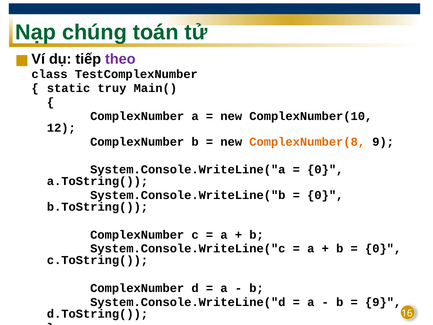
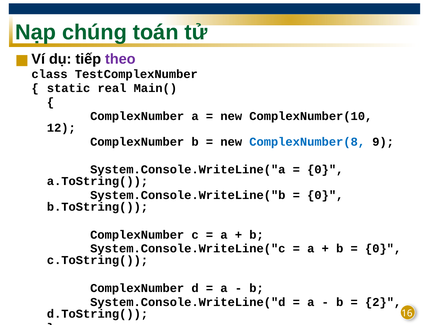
truy: truy -> real (112, 88)
ComplexNumber(8 colour: orange -> blue (307, 142)
9: 9 -> 2 (383, 302)
